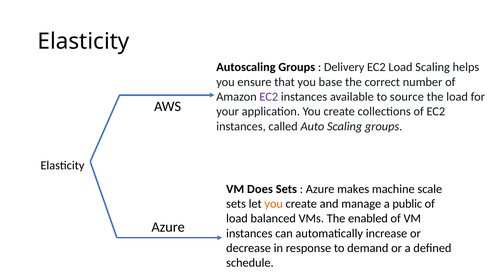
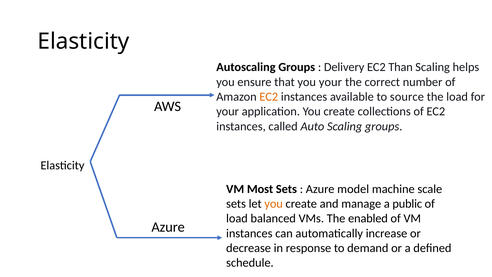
EC2 Load: Load -> Than (401, 67)
you base: base -> your (330, 82)
EC2 colour: purple -> orange (269, 97)
Does: Does -> Most (260, 189)
makes: makes -> model (353, 189)
